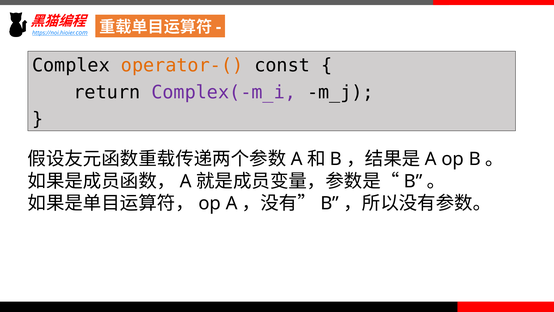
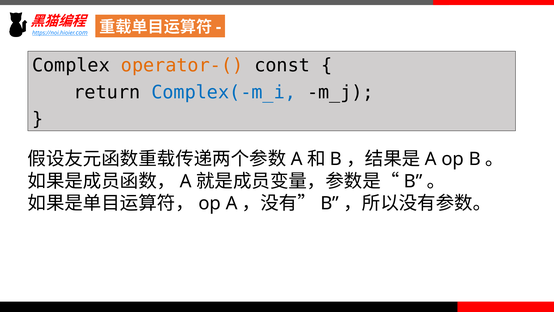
Complex(-m_i colour: purple -> blue (224, 92)
